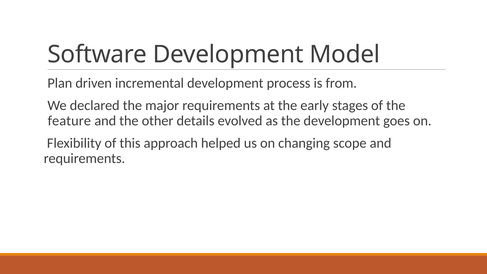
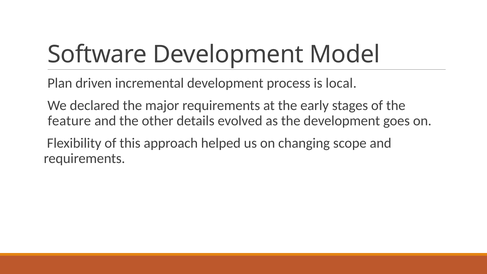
from: from -> local (341, 83)
